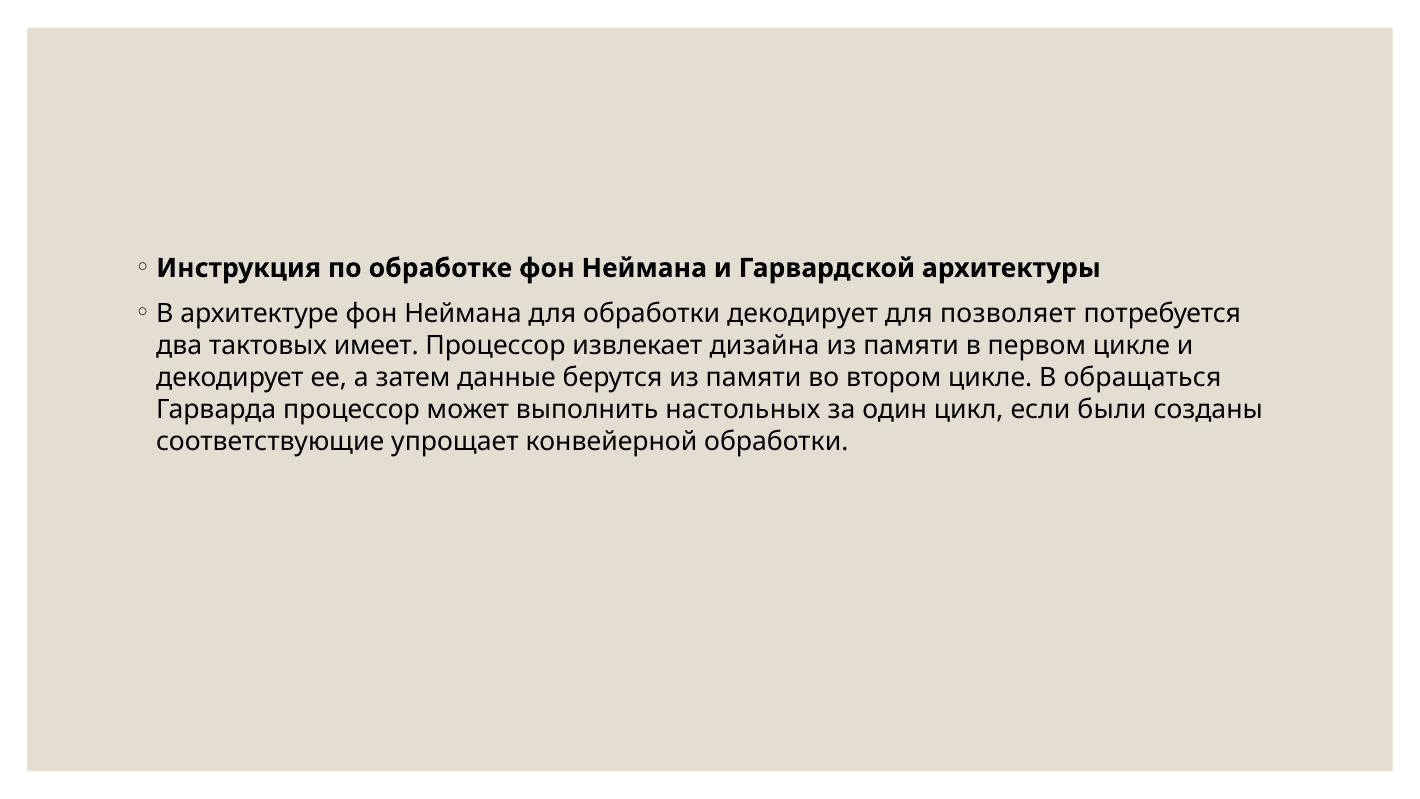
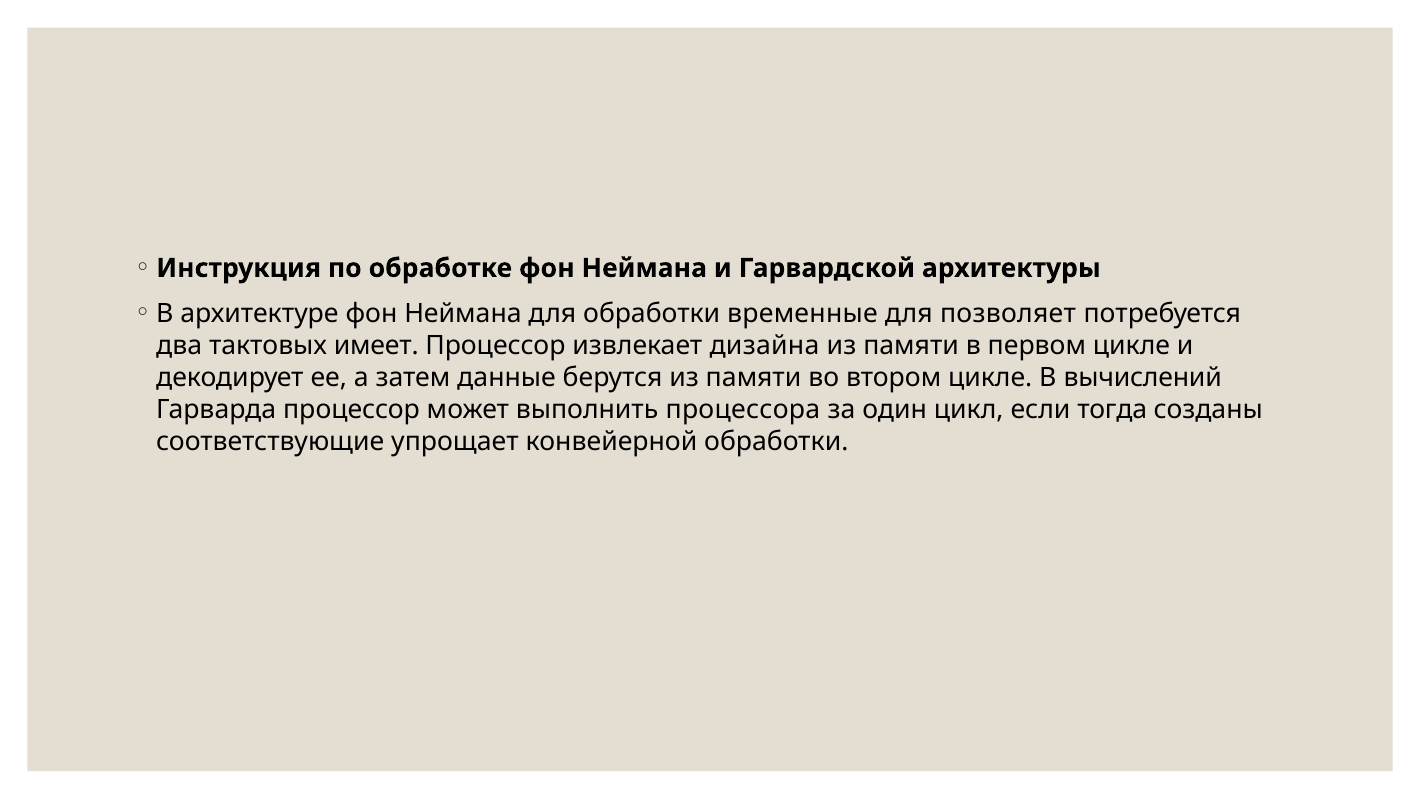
обработки декодирует: декодирует -> временные (802, 313)
обращаться: обращаться -> вычислений (1143, 377)
настольных: настольных -> процессора (743, 409)
были: были -> тогда (1112, 409)
